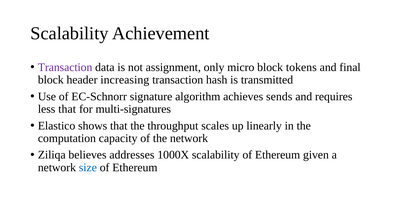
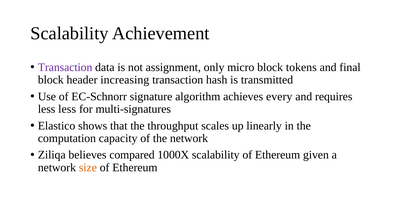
sends: sends -> every (279, 97)
less that: that -> less (67, 109)
addresses: addresses -> compared (132, 155)
size colour: blue -> orange (88, 168)
